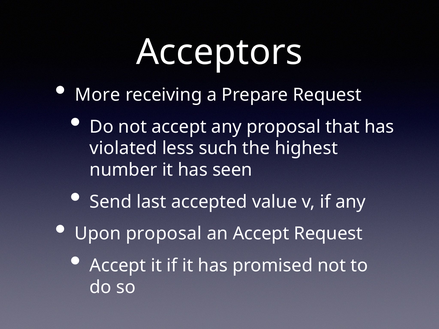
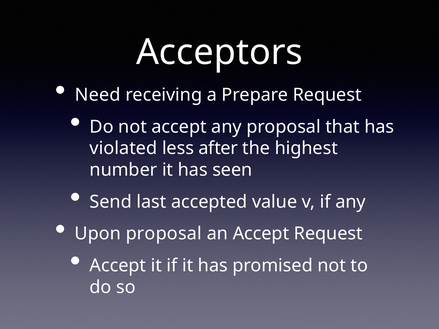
More: More -> Need (98, 95)
such: such -> after (218, 148)
